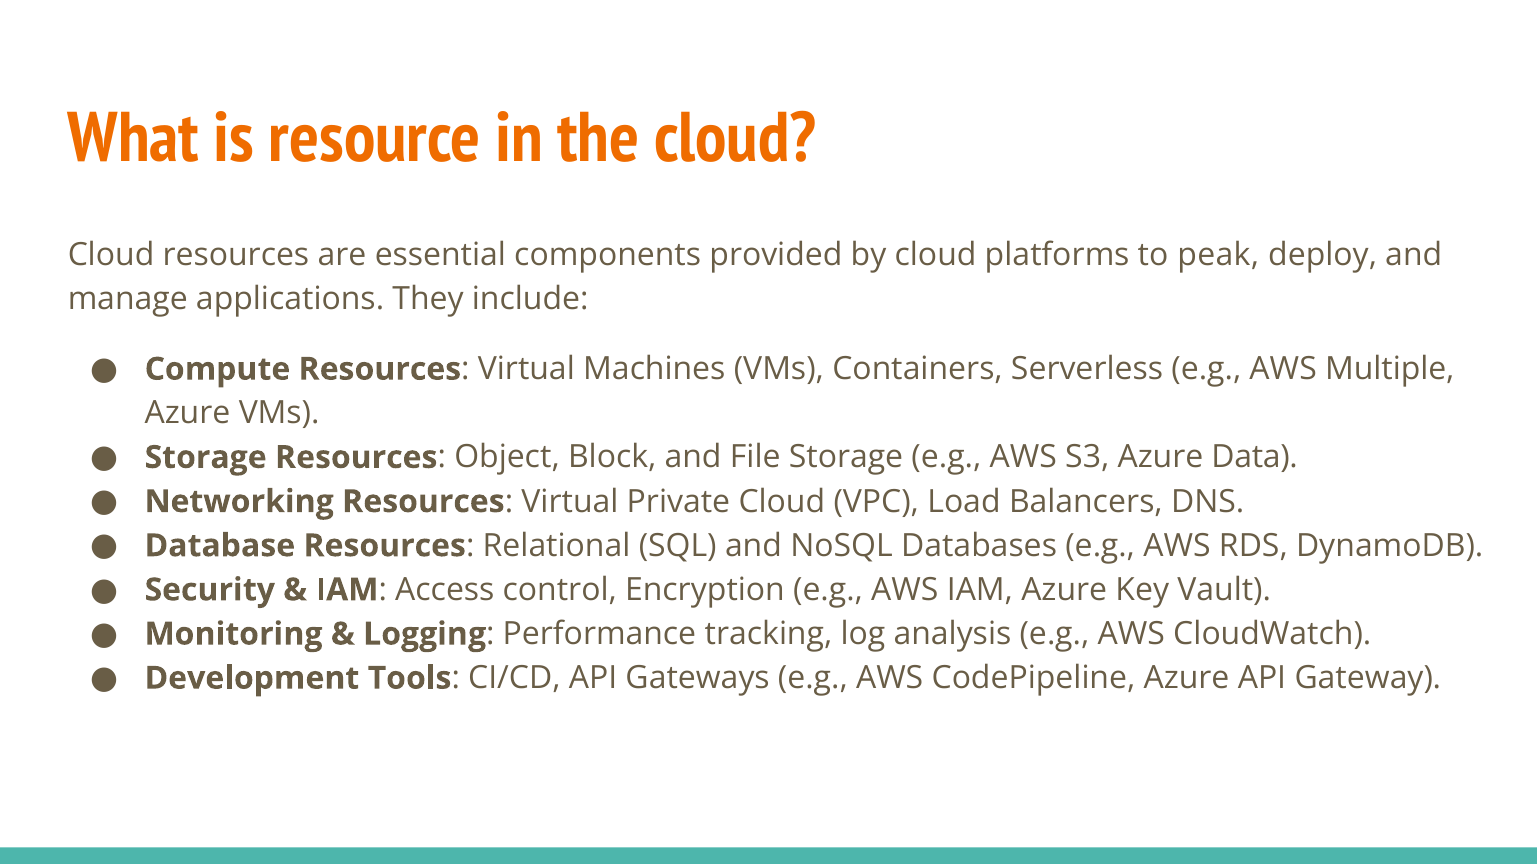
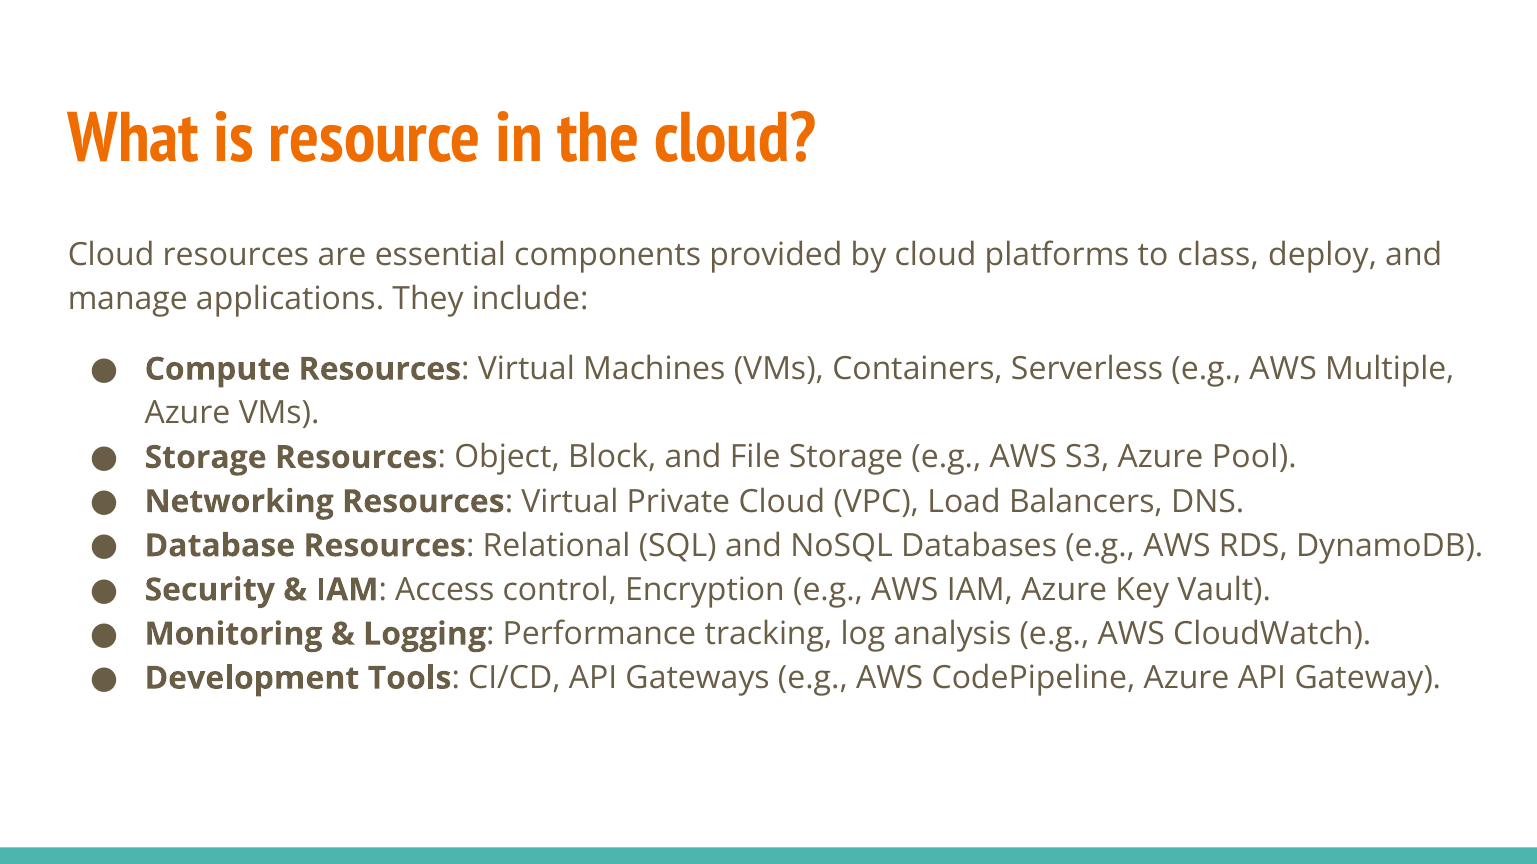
peak: peak -> class (1218, 255)
Data: Data -> Pool (1254, 458)
